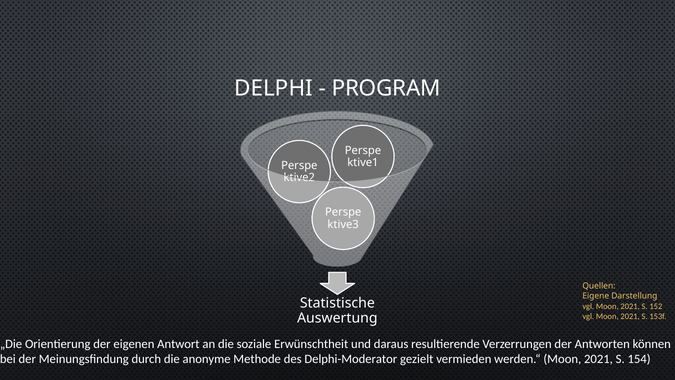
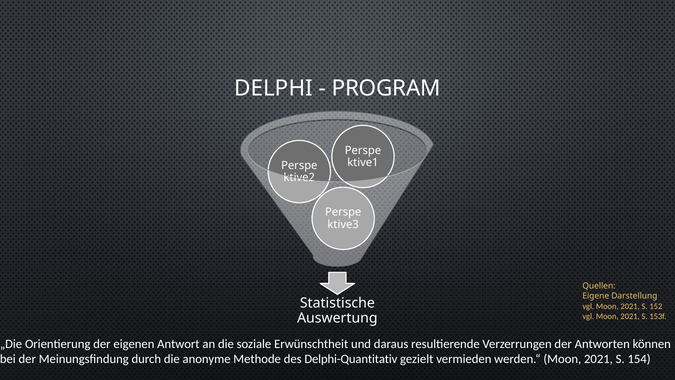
Delphi-Moderator: Delphi-Moderator -> Delphi-Quantitativ (351, 359)
